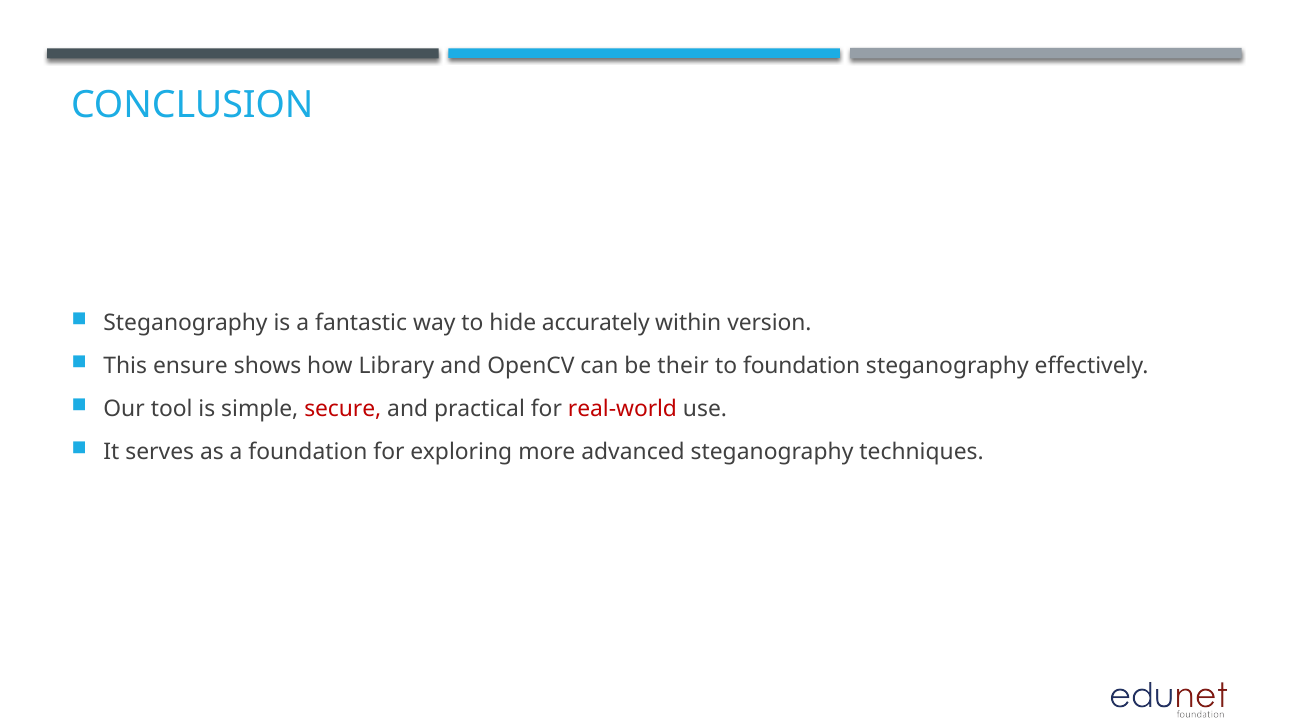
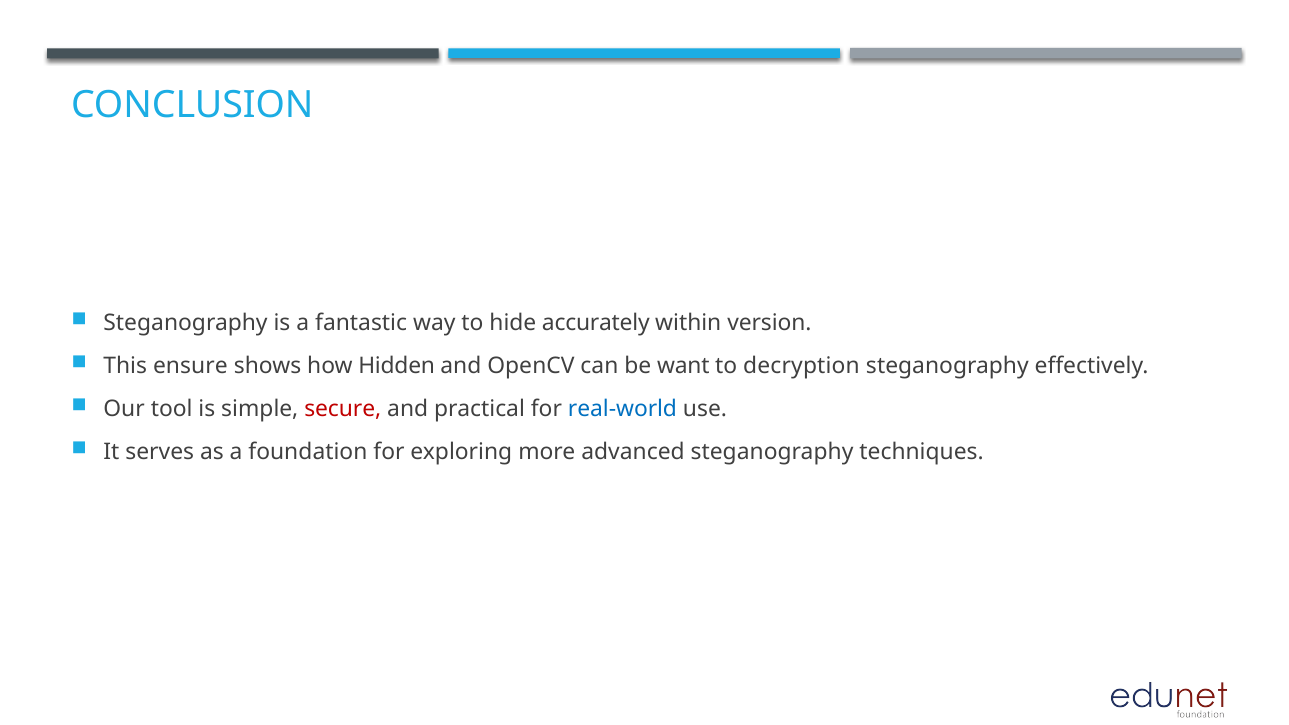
Library: Library -> Hidden (397, 366)
their: their -> want (683, 366)
to foundation: foundation -> decryption (801, 366)
real-world colour: red -> blue (623, 409)
